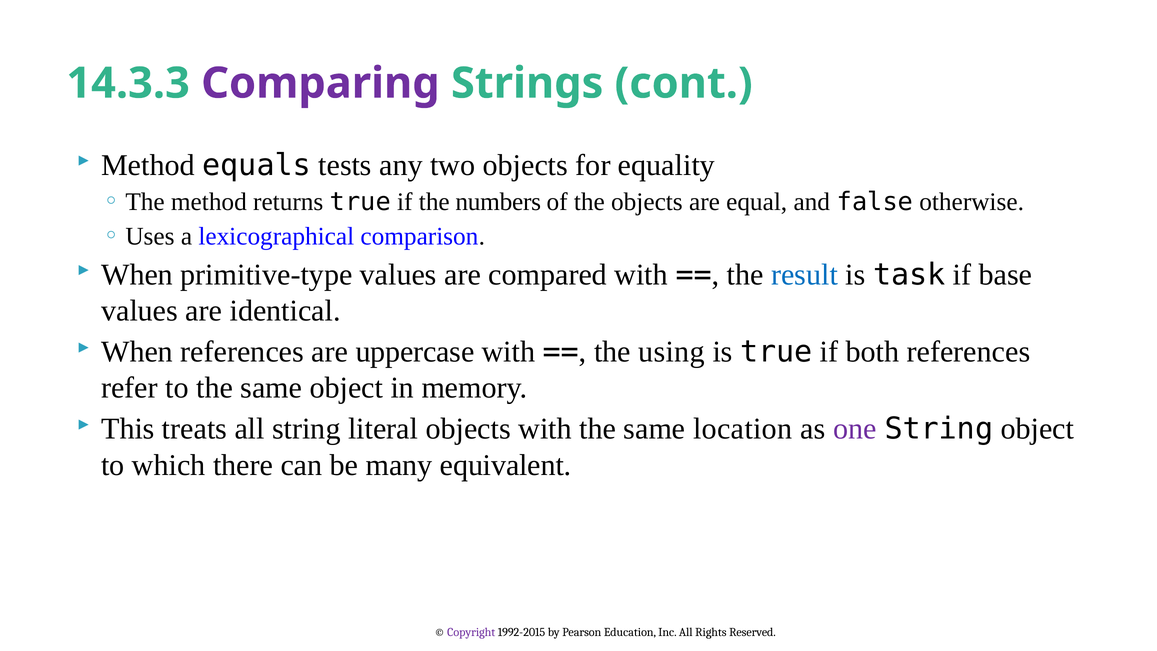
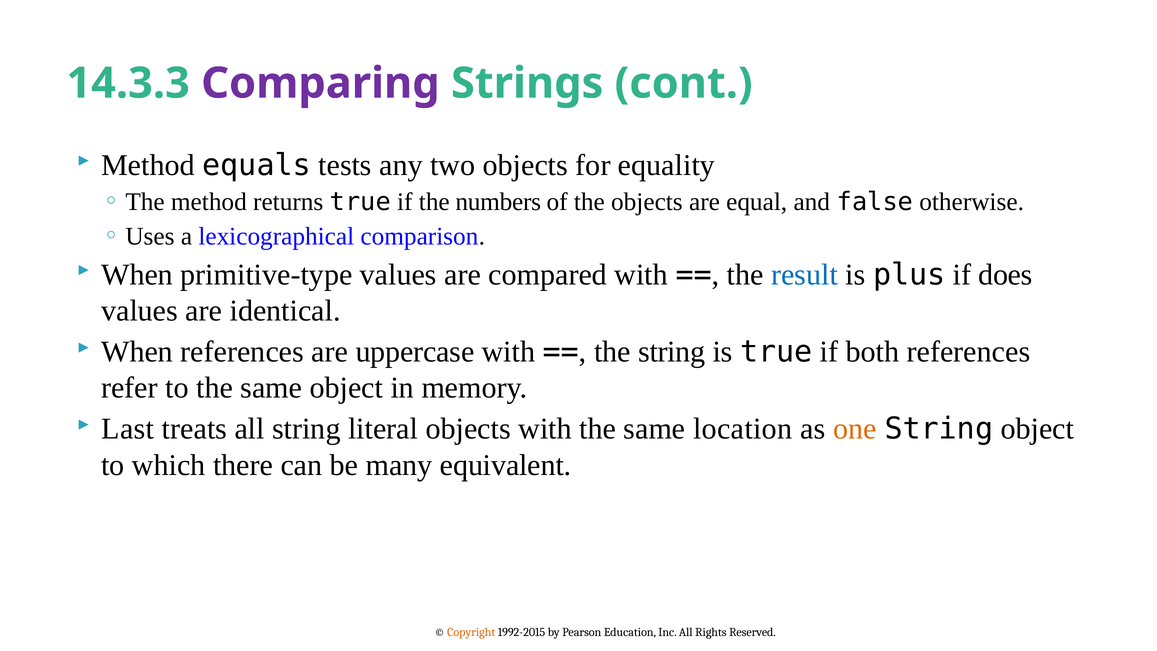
task: task -> plus (909, 275)
base: base -> does (1006, 275)
the using: using -> string (672, 352)
This: This -> Last (128, 429)
one colour: purple -> orange (855, 429)
Copyright colour: purple -> orange (471, 632)
